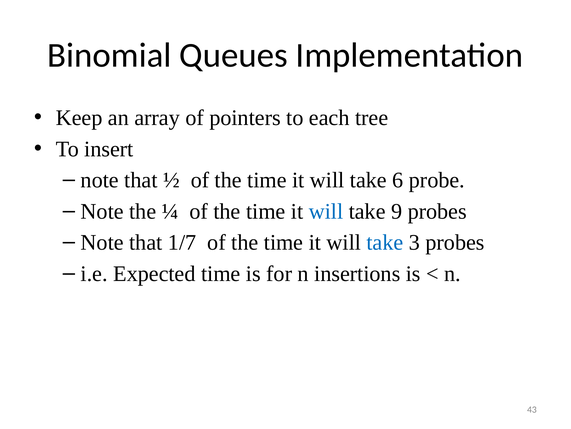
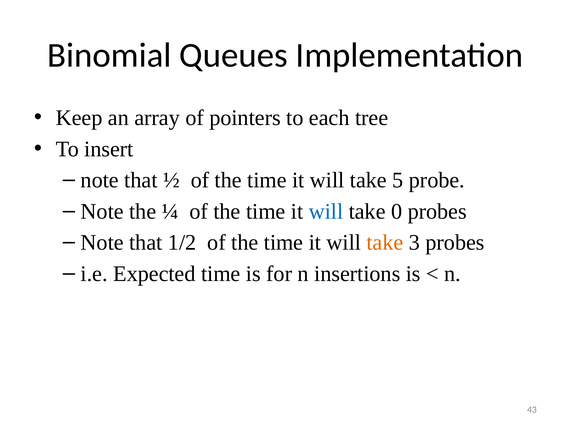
6: 6 -> 5 (398, 180)
9: 9 -> 0 (397, 211)
1/7: 1/7 -> 1/2 (182, 242)
take colour: blue -> orange (385, 242)
